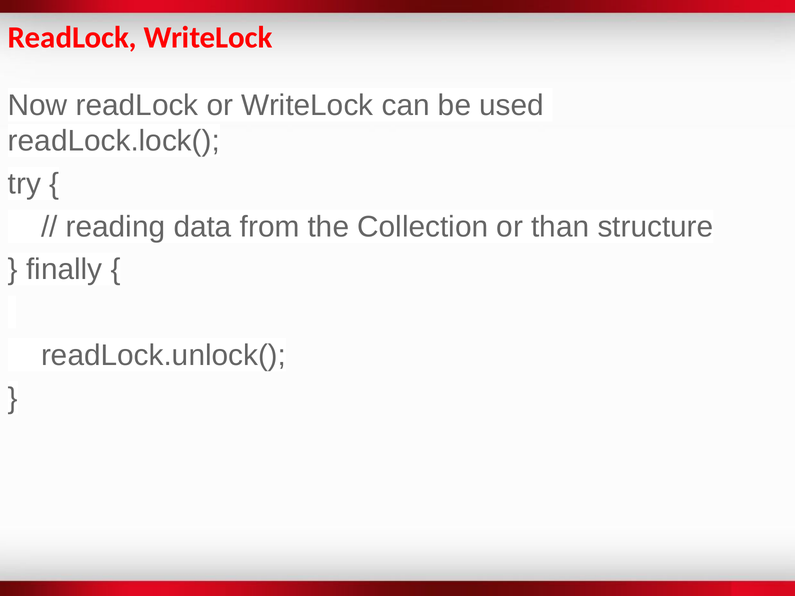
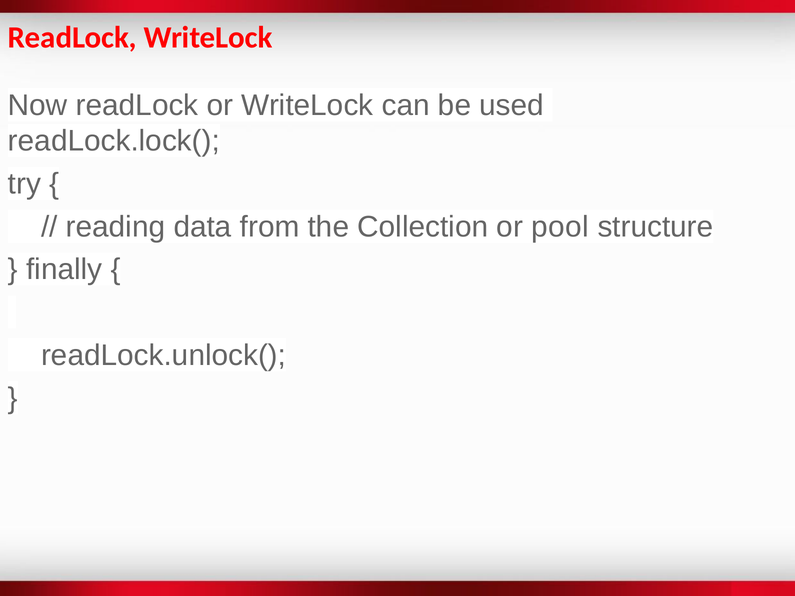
than: than -> pool (560, 227)
